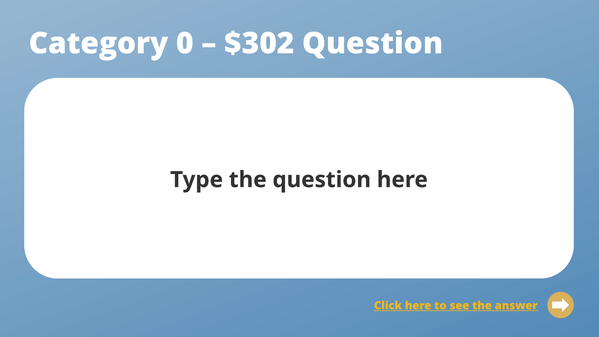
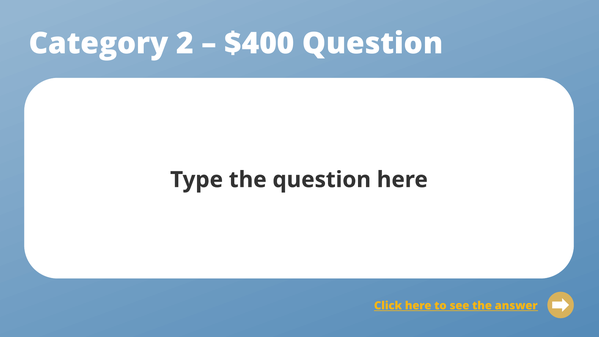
0: 0 -> 2 (185, 44)
$302: $302 -> $400 (259, 44)
